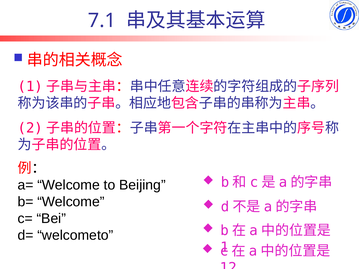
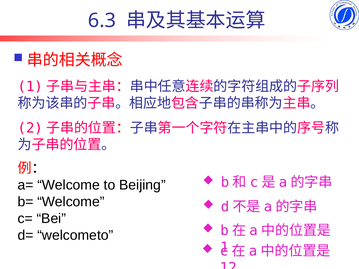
7.1: 7.1 -> 6.3 (102, 20)
